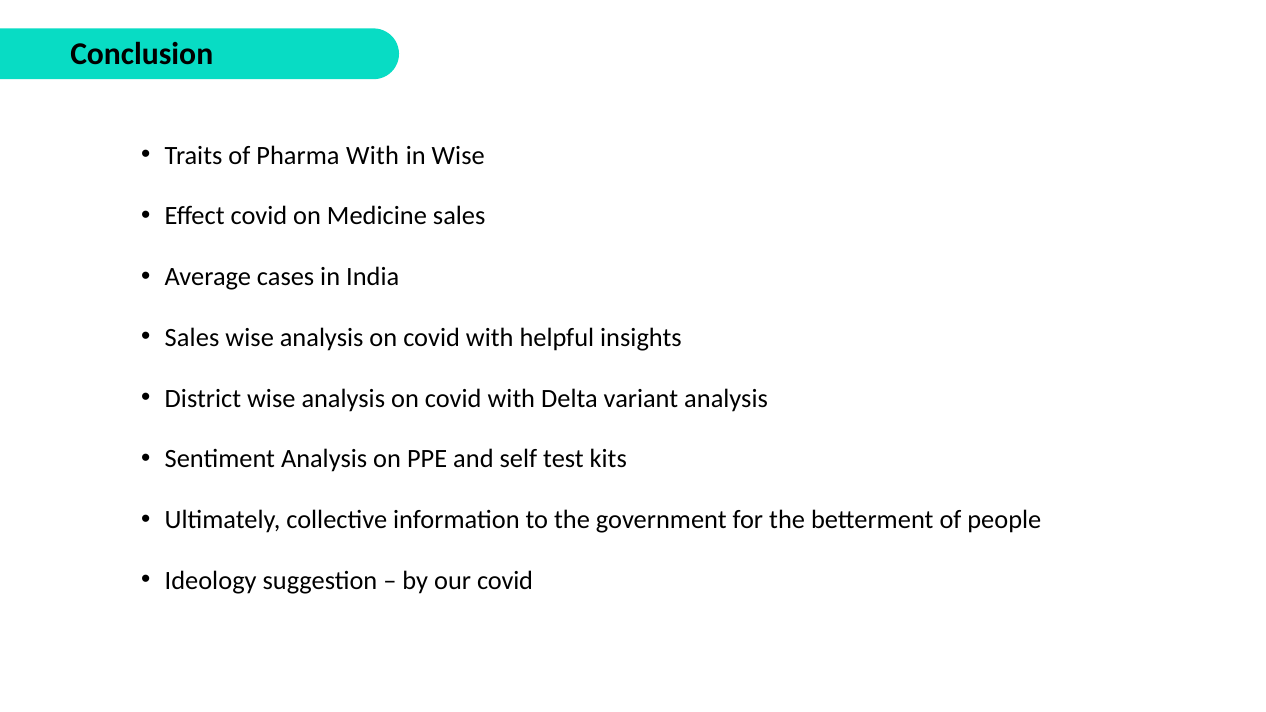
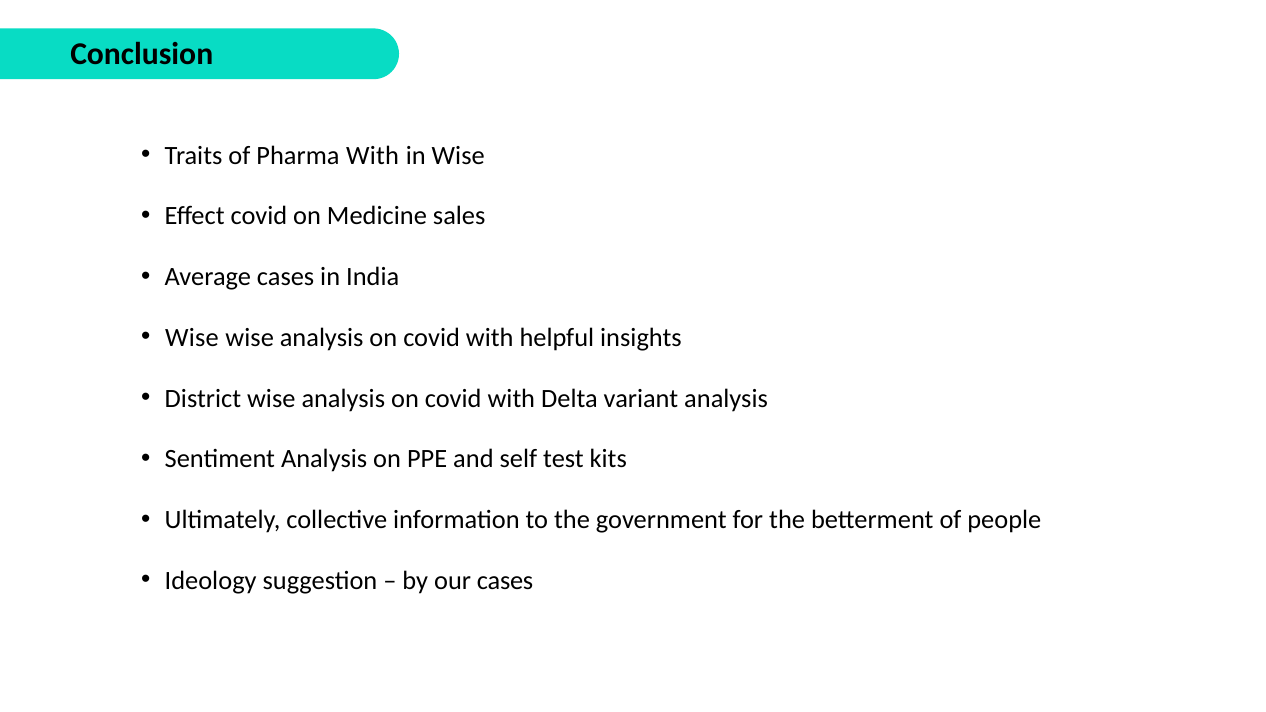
Sales: Sales -> Wise (192, 338)
our covid: covid -> cases (505, 581)
